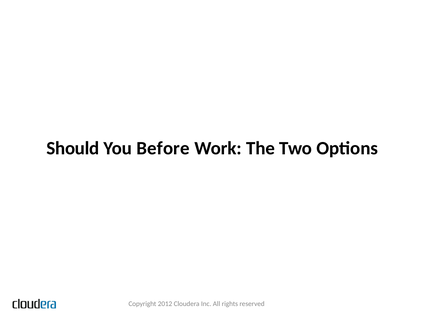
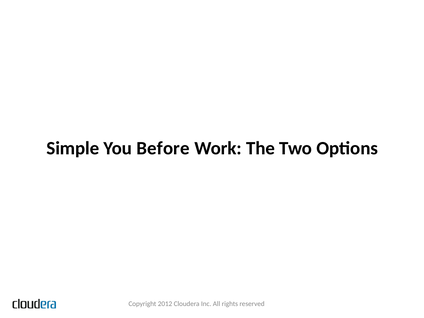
Should: Should -> Simple (73, 148)
